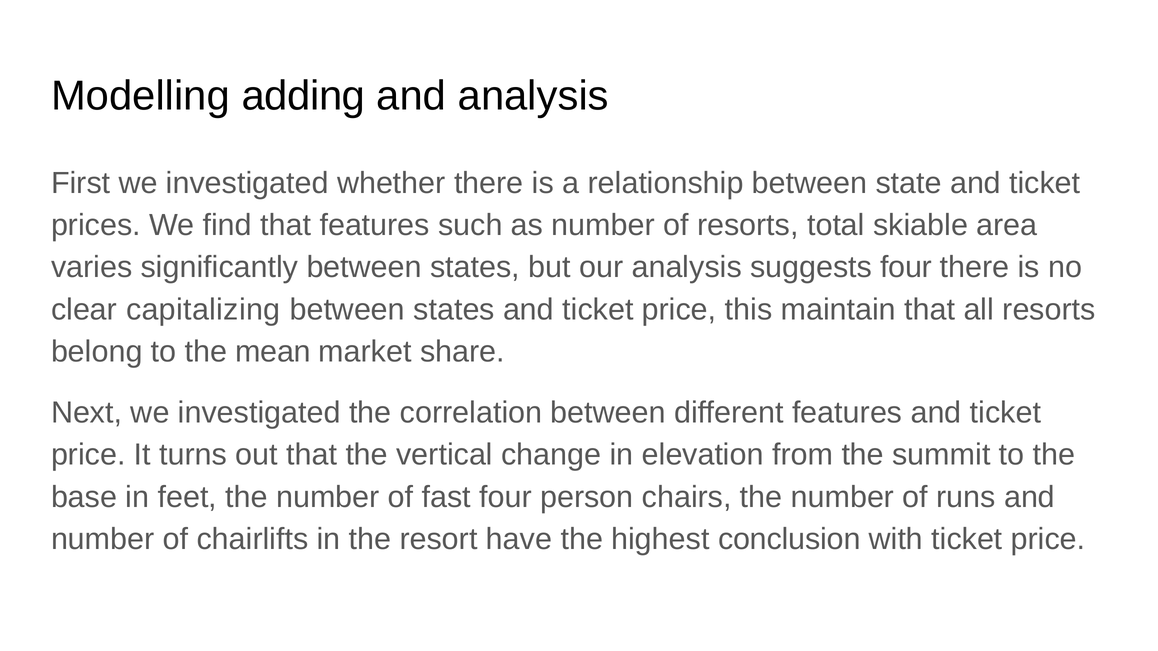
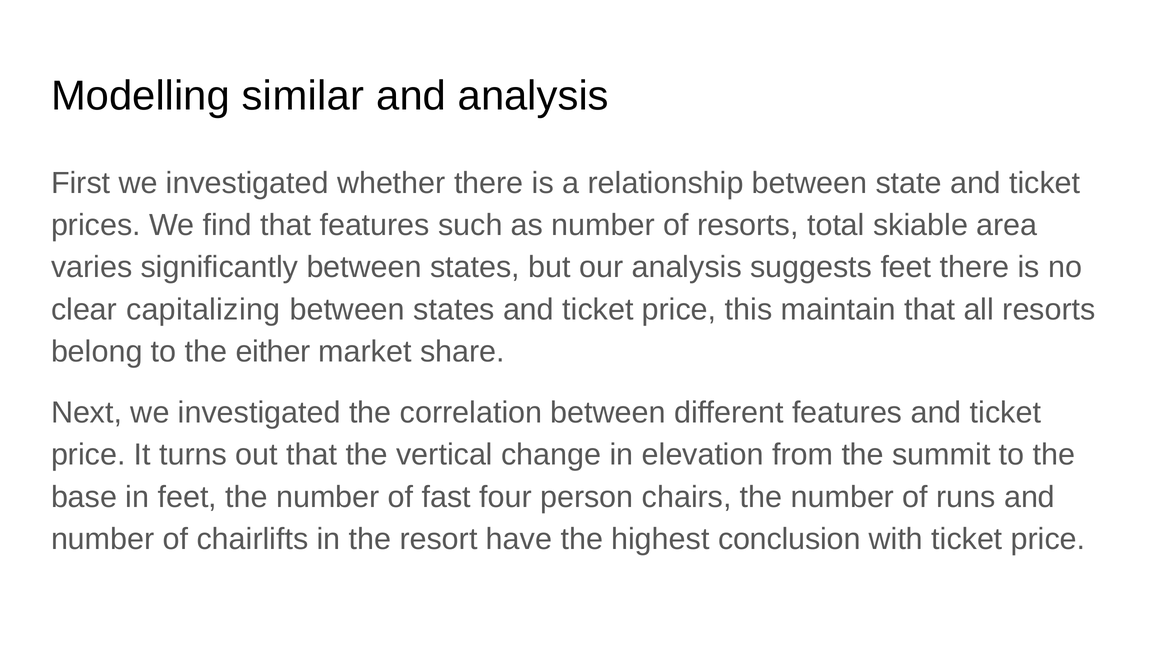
adding: adding -> similar (303, 96)
suggests four: four -> feet (906, 268)
mean: mean -> either (273, 352)
